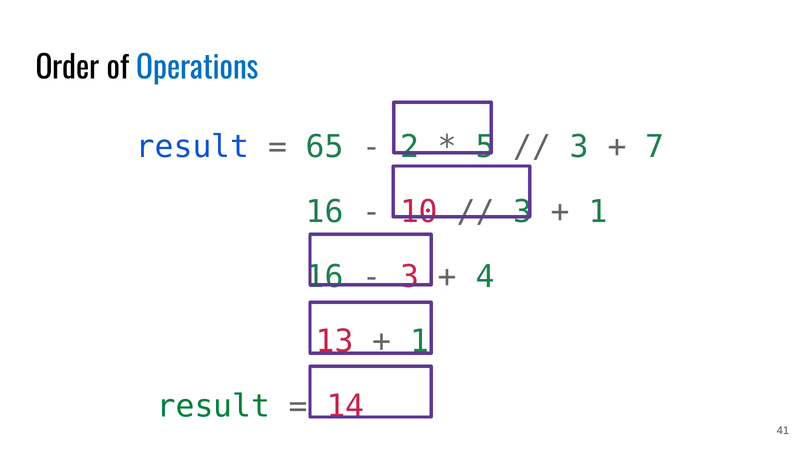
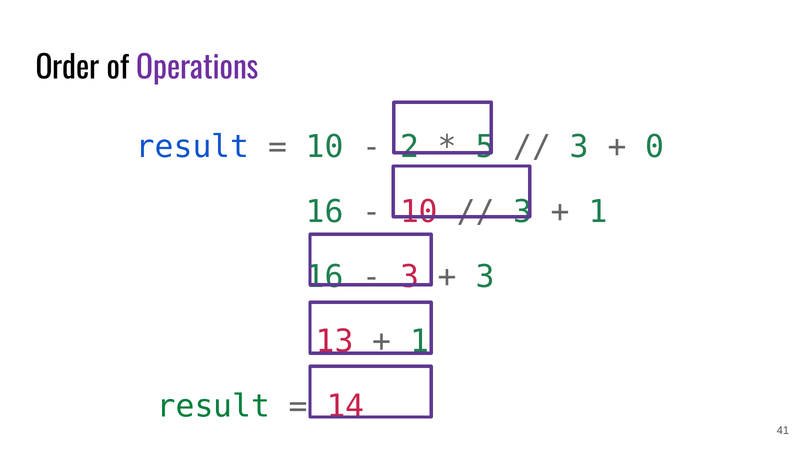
Operations colour: blue -> purple (198, 68)
65: 65 -> 10 (325, 147)
7: 7 -> 0 (655, 147)
4: 4 -> 3 (485, 276)
